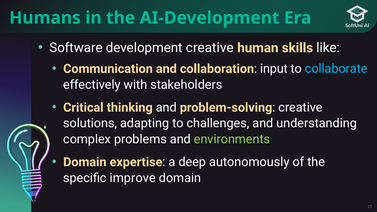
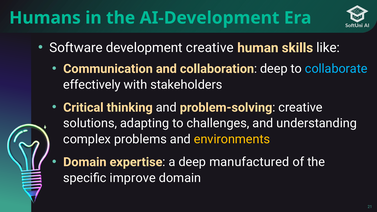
collaboration input: input -> deep (274, 69)
environments colour: light green -> yellow (232, 139)
autonomously: autonomously -> manufactured (249, 162)
